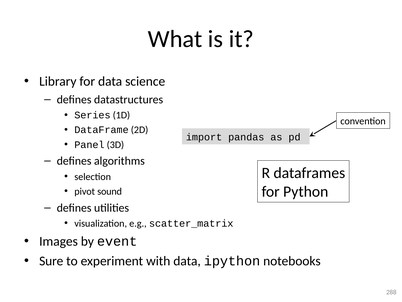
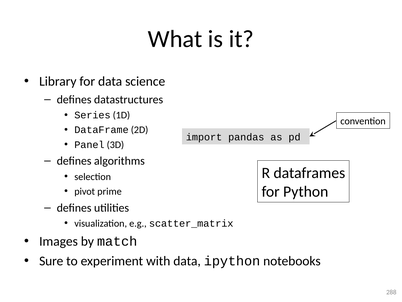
sound: sound -> prime (109, 191)
event: event -> match (117, 241)
